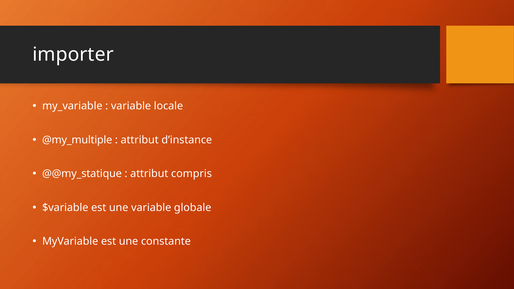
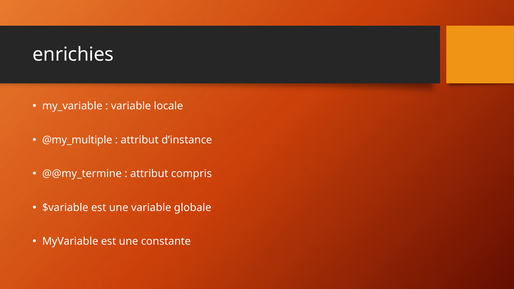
importer: importer -> enrichies (73, 54)
@@my_statique: @@my_statique -> @@my_termine (82, 174)
